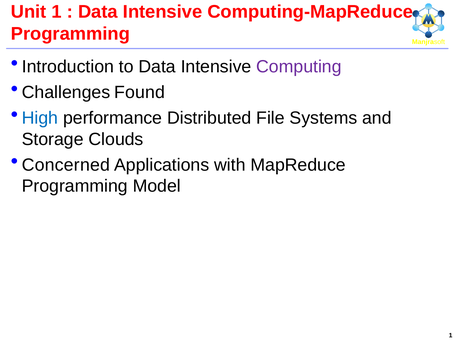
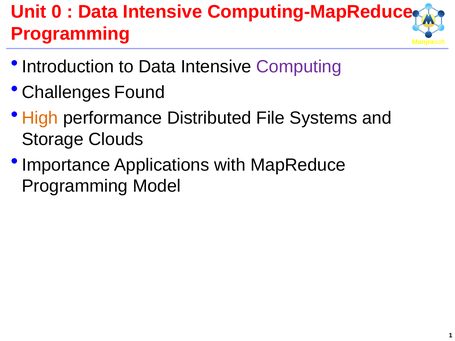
Unit 1: 1 -> 0 (57, 12)
High colour: blue -> orange (40, 118)
Concerned: Concerned -> Importance (66, 165)
